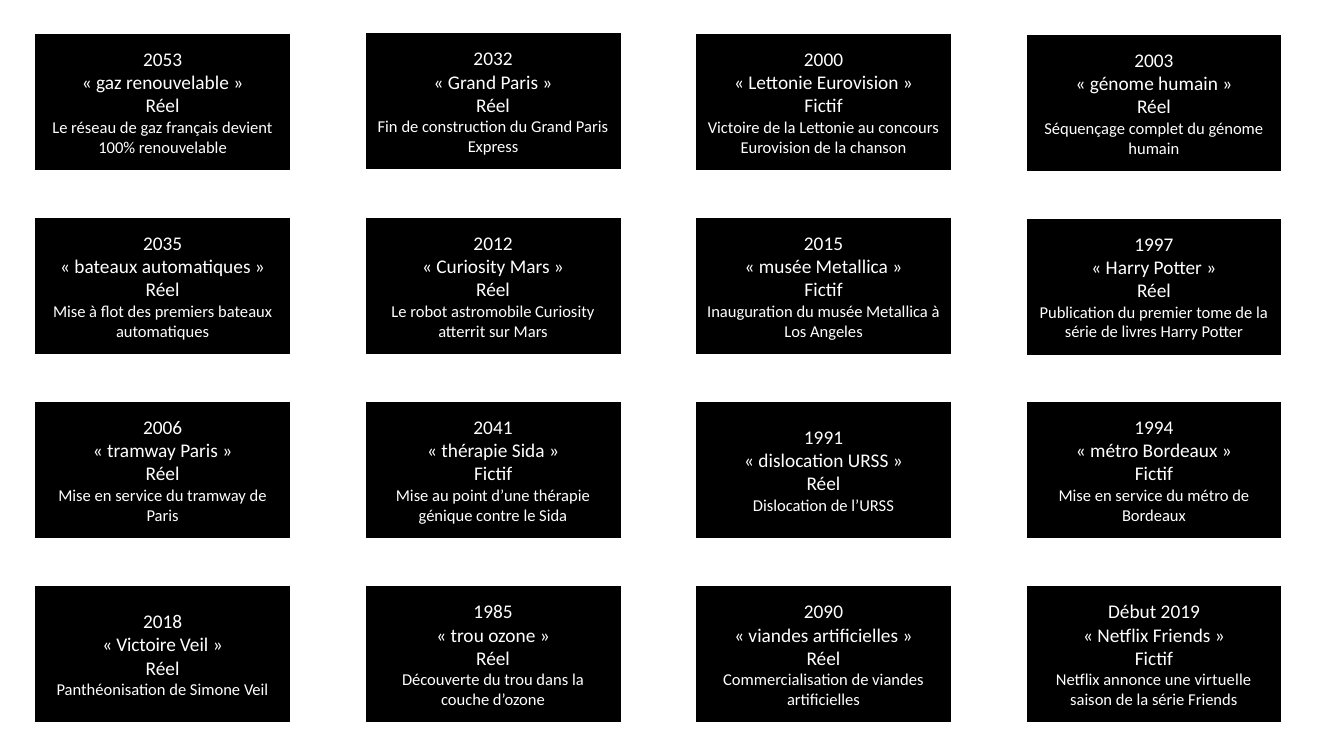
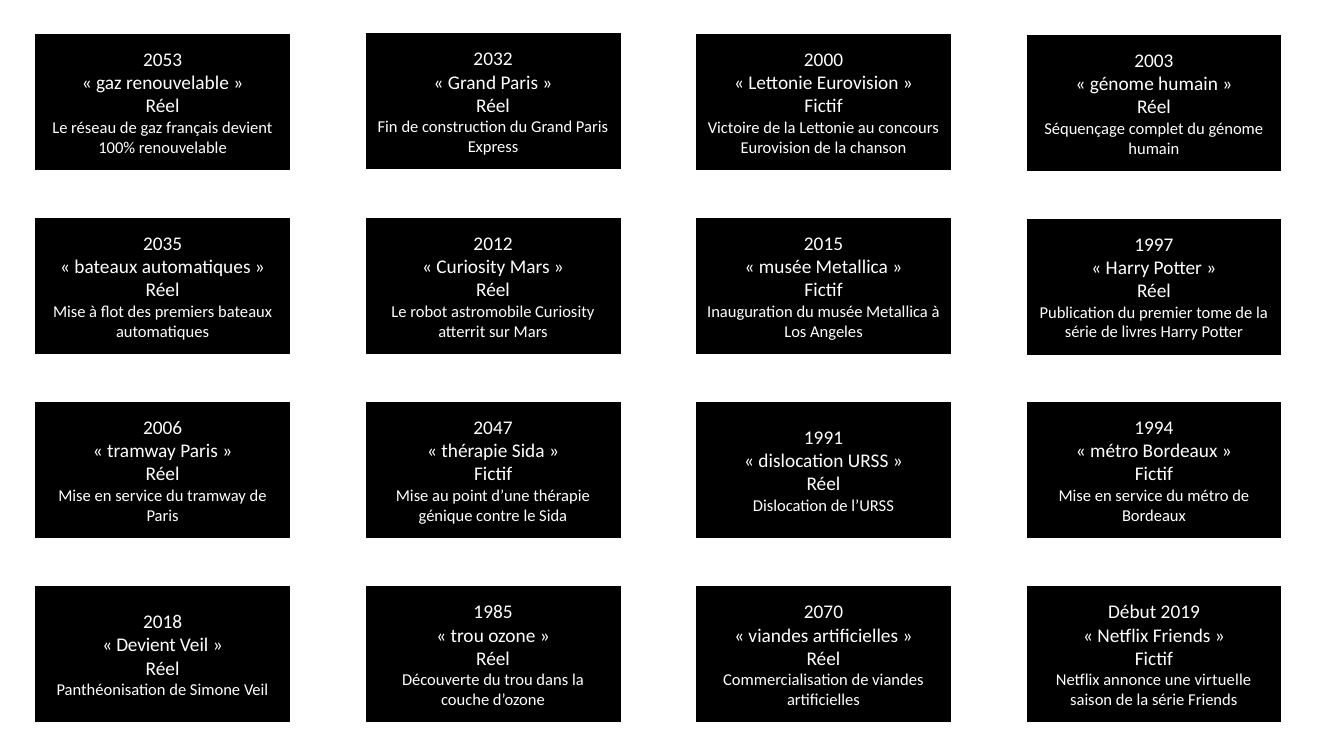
2041: 2041 -> 2047 (493, 428)
2090: 2090 -> 2070 (823, 612)
Victoire: Victoire -> Devient (146, 645)
